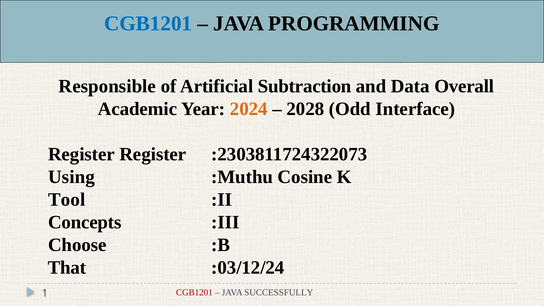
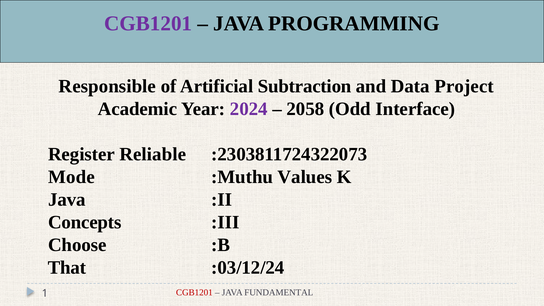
CGB1201 colour: blue -> purple (148, 23)
Overall: Overall -> Project (464, 86)
2024 colour: orange -> purple (249, 109)
2028: 2028 -> 2058 (305, 109)
Register Register: Register -> Reliable (153, 154)
Using: Using -> Mode (71, 177)
Cosine: Cosine -> Values (305, 177)
Tool: Tool -> Java (67, 200)
SUCCESSFULLY: SUCCESSFULLY -> FUNDAMENTAL (279, 292)
